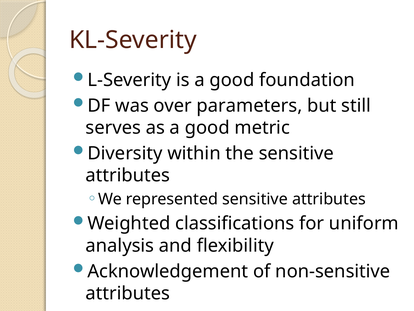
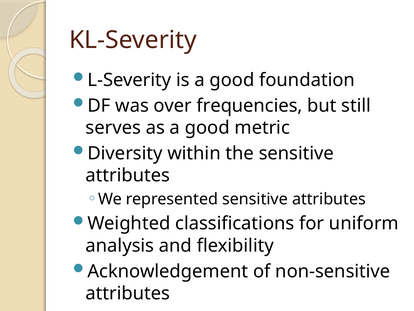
parameters: parameters -> frequencies (249, 105)
